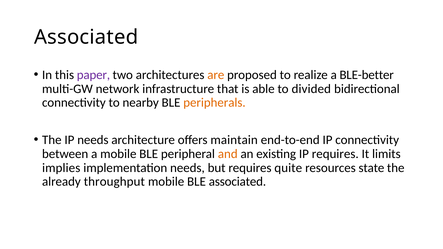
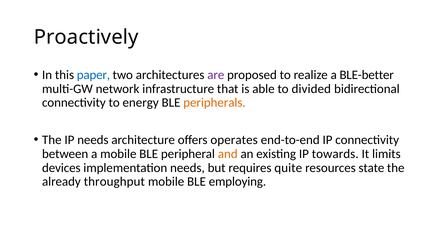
Associated: Associated -> Proactively (86, 37)
paper colour: purple -> blue (93, 75)
are colour: orange -> purple (216, 75)
nearby: nearby -> energy (141, 103)
maintain: maintain -> operates (234, 140)
IP requires: requires -> towards (335, 154)
implies: implies -> devices (61, 168)
BLE associated: associated -> employing (237, 182)
